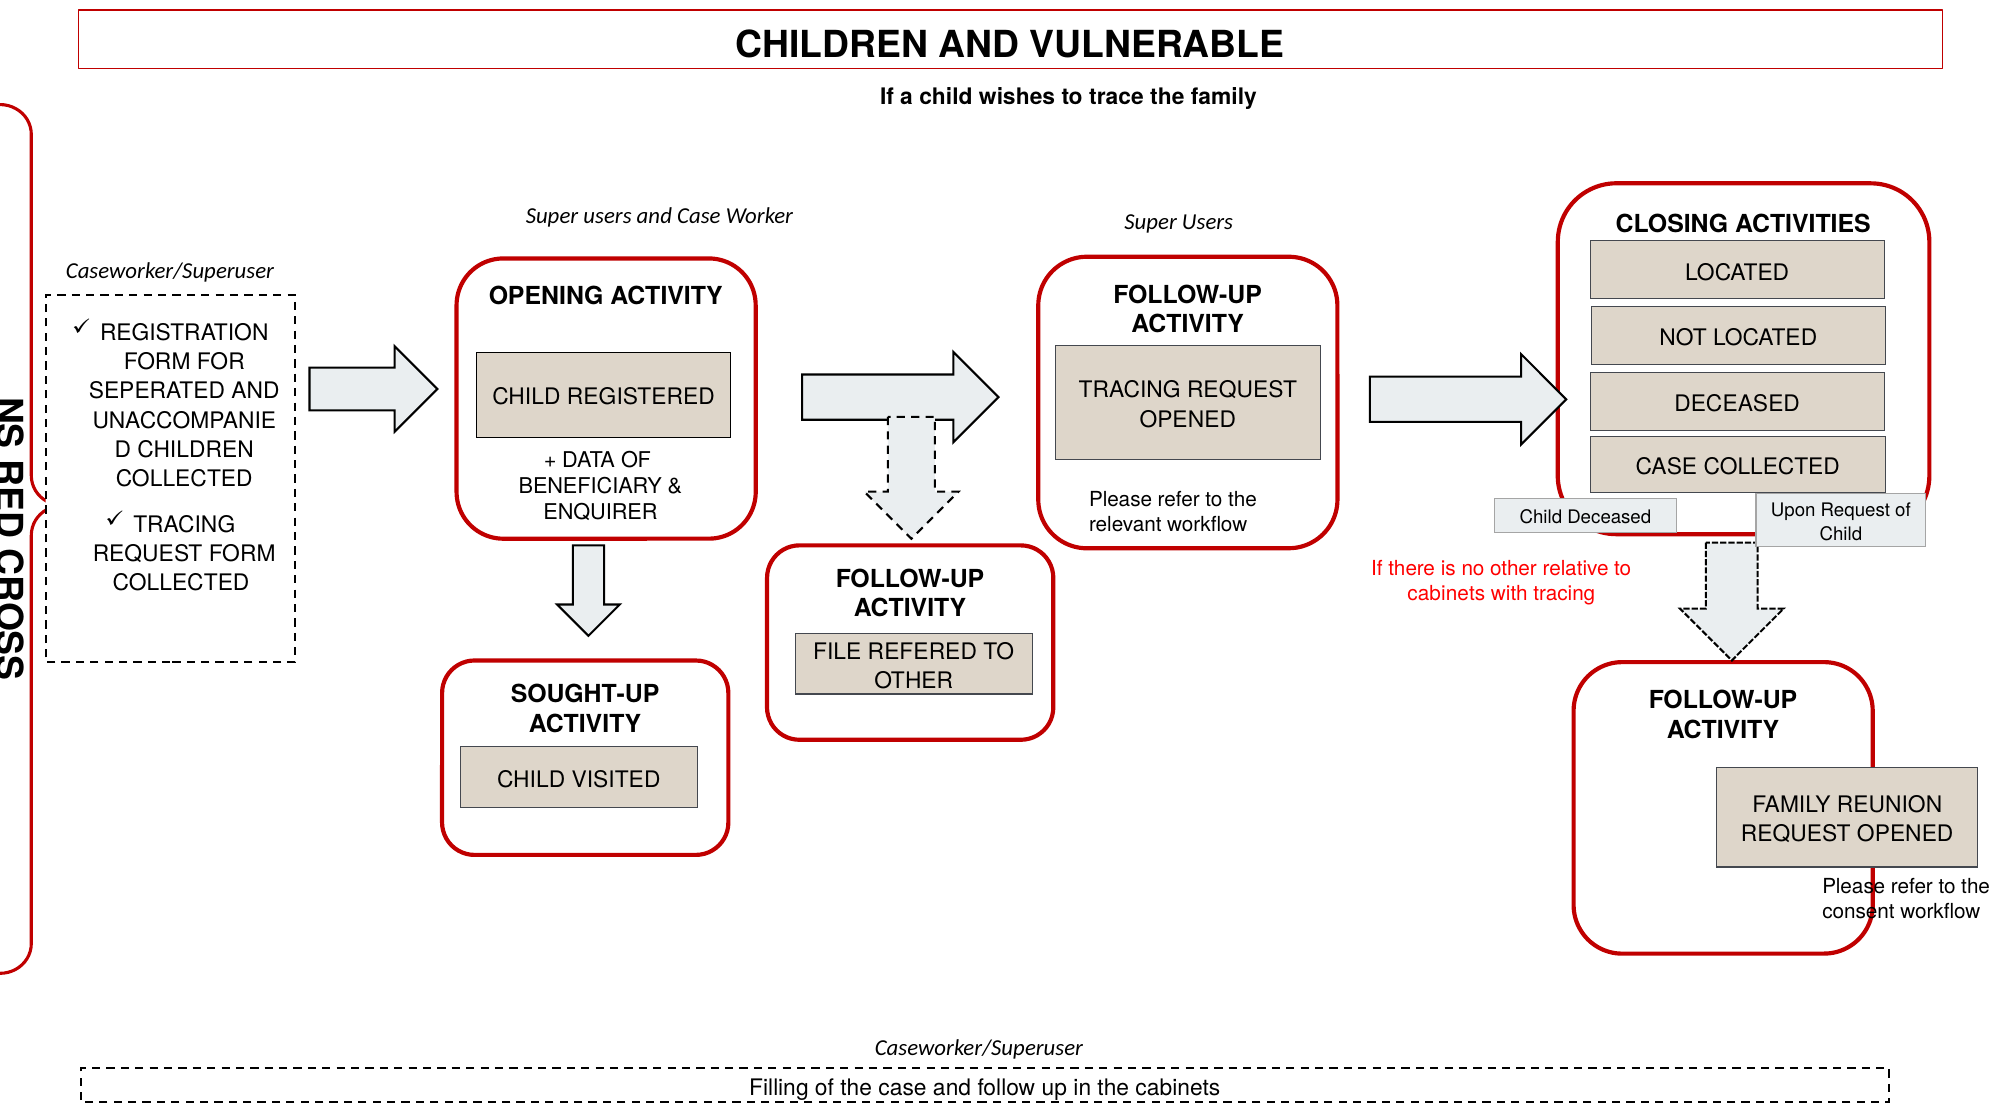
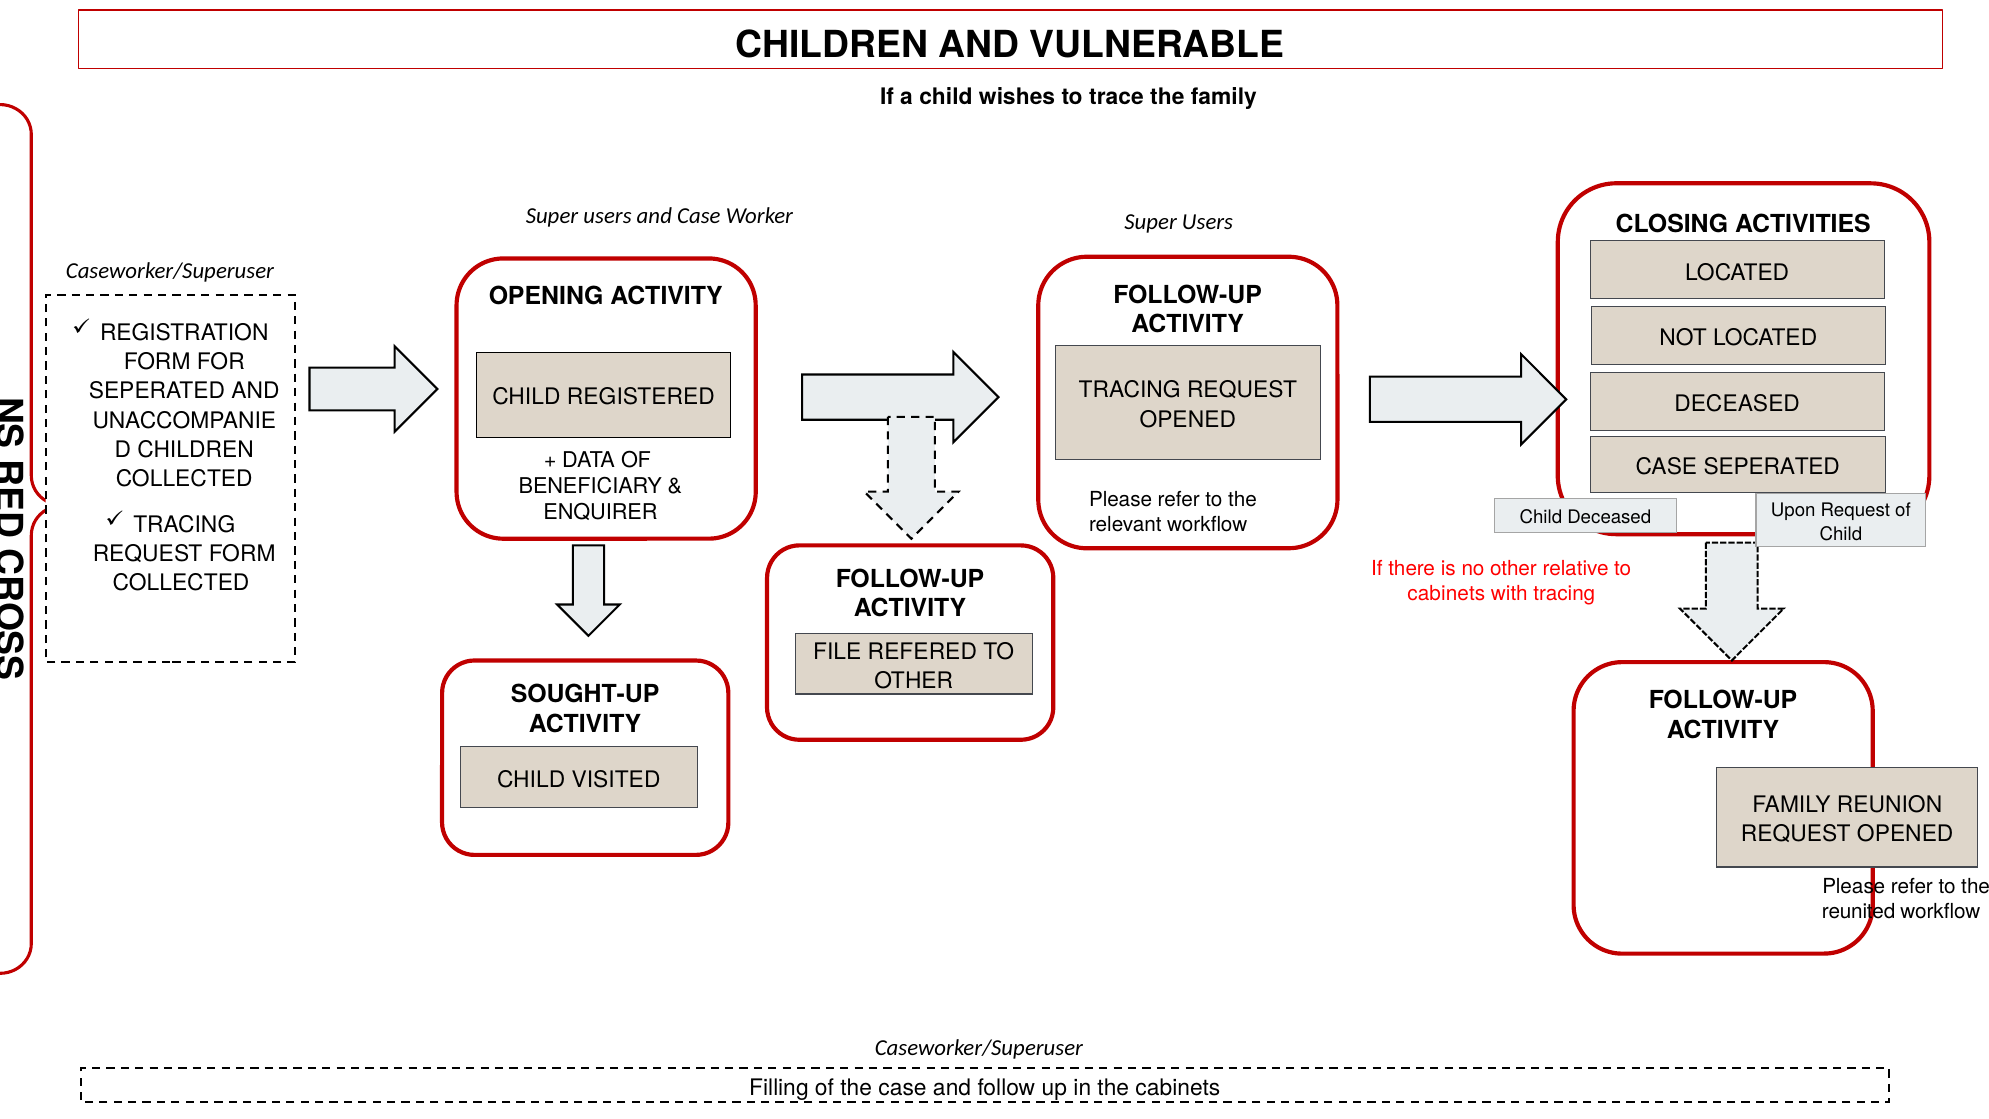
CASE COLLECTED: COLLECTED -> SEPERATED (1772, 467)
consent: consent -> reunited (1859, 911)
